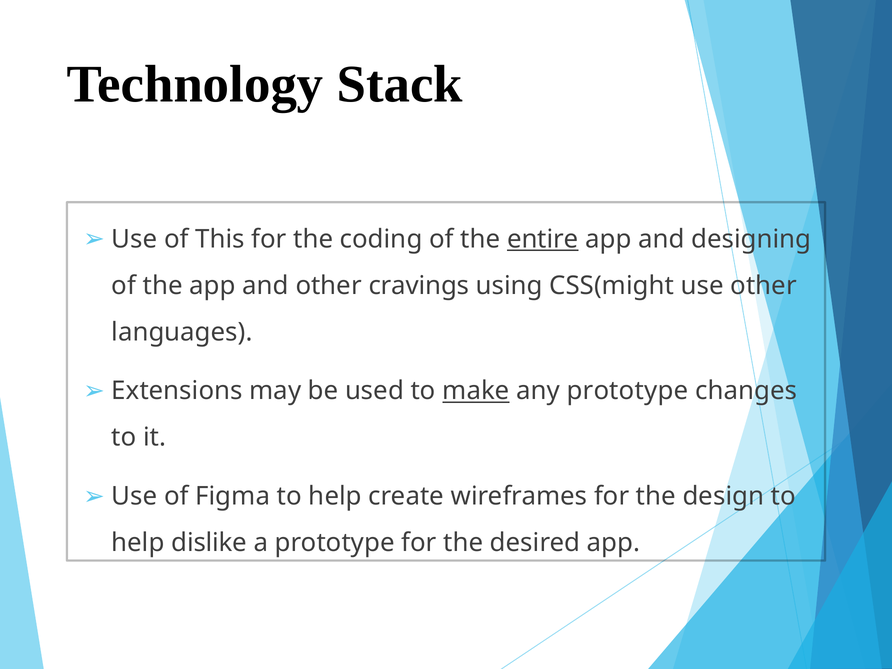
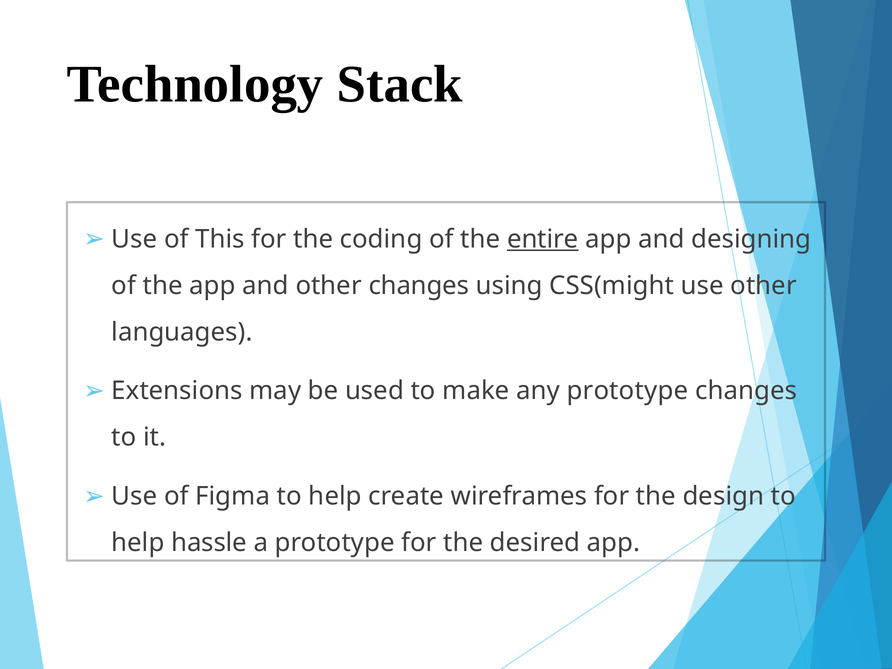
other cravings: cravings -> changes (419, 286)
make underline: present -> none (476, 391)
dislike: dislike -> hassle (209, 543)
